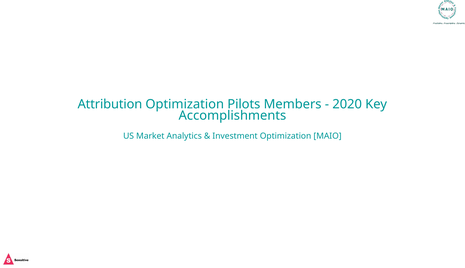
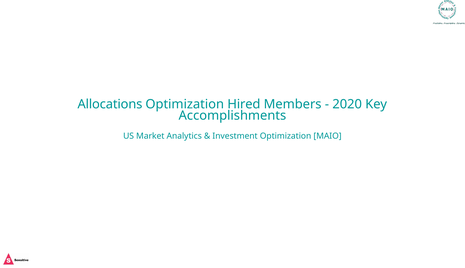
Attribution: Attribution -> Allocations (110, 104)
Pilots: Pilots -> Hired (244, 104)
